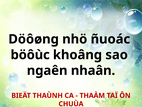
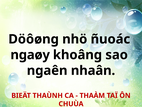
böôùc: böôùc -> ngaøy (30, 55)
